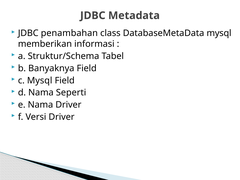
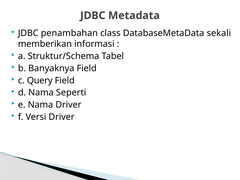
DatabaseMetaData mysql: mysql -> sekali (219, 33)
c Mysql: Mysql -> Query (40, 80)
